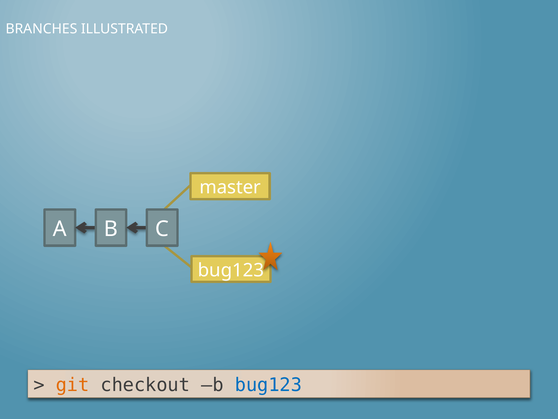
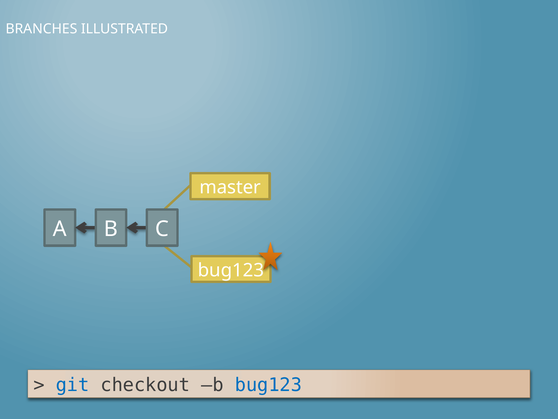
git colour: orange -> blue (73, 385)
